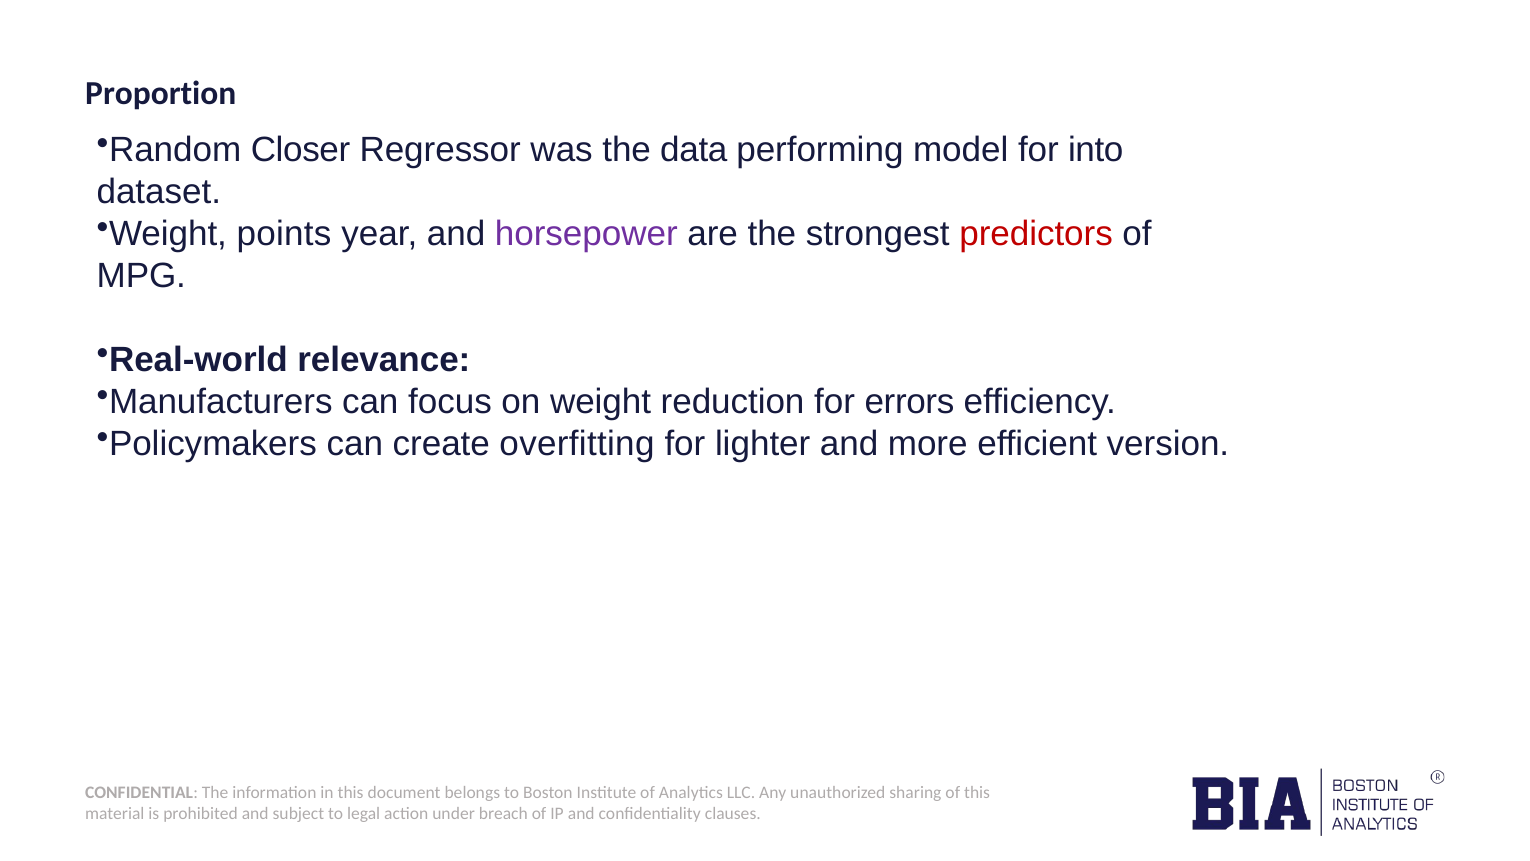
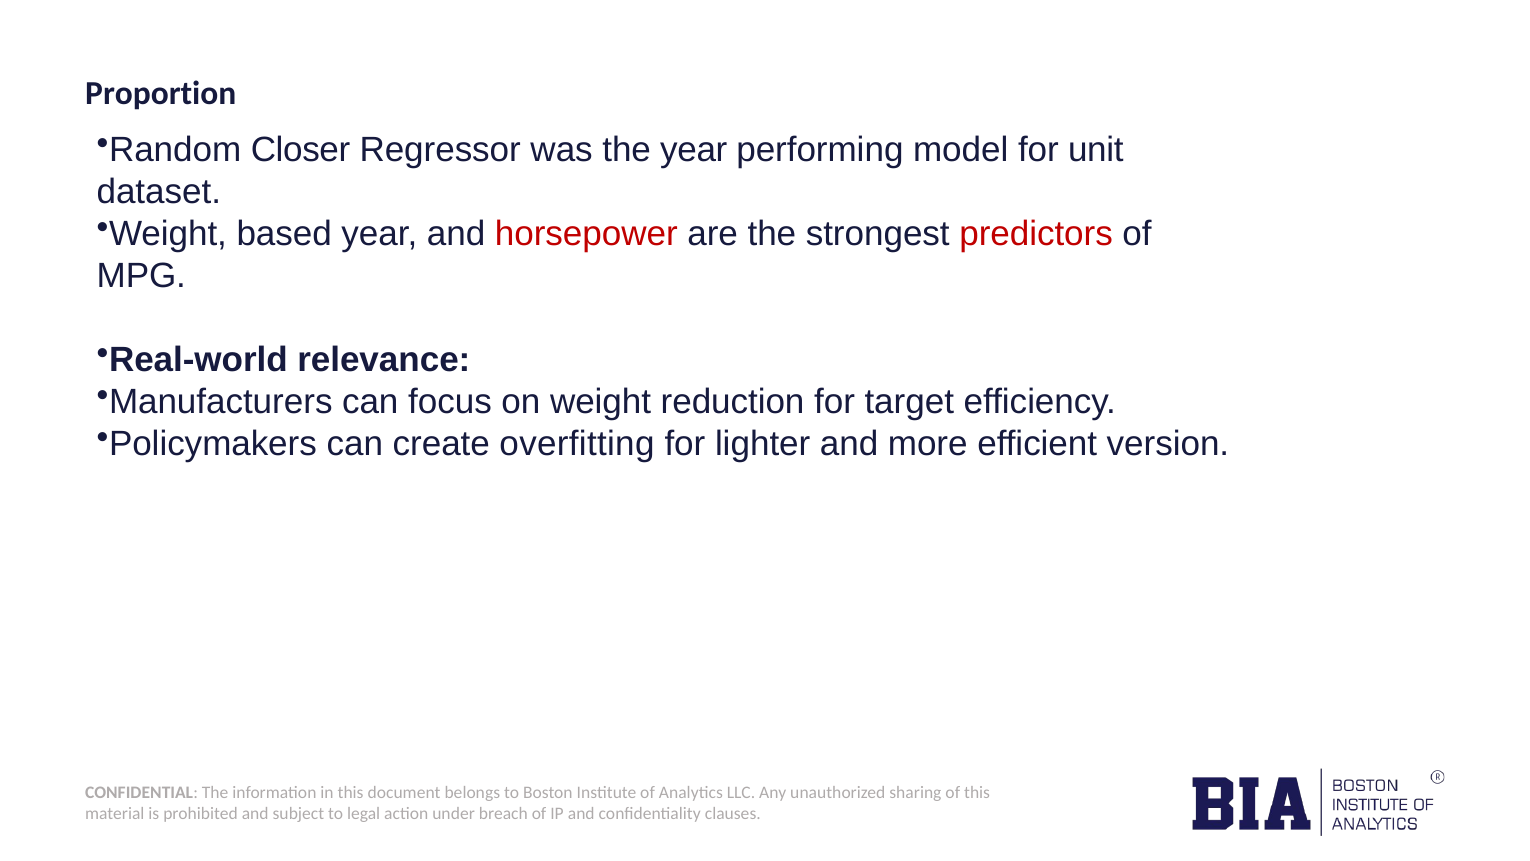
the data: data -> year (694, 150)
into: into -> unit (1096, 150)
points: points -> based (284, 234)
horsepower colour: purple -> red (586, 234)
errors: errors -> target (909, 402)
